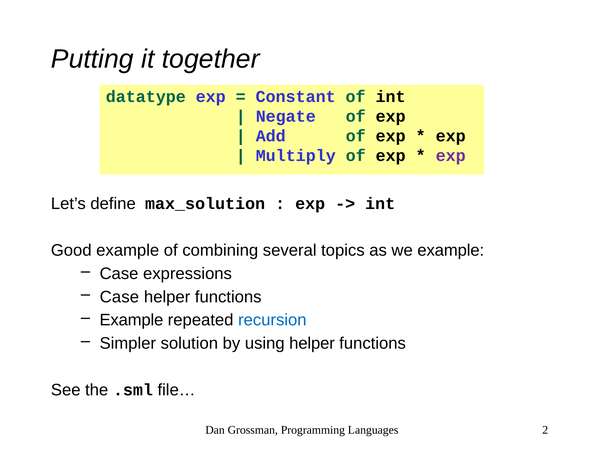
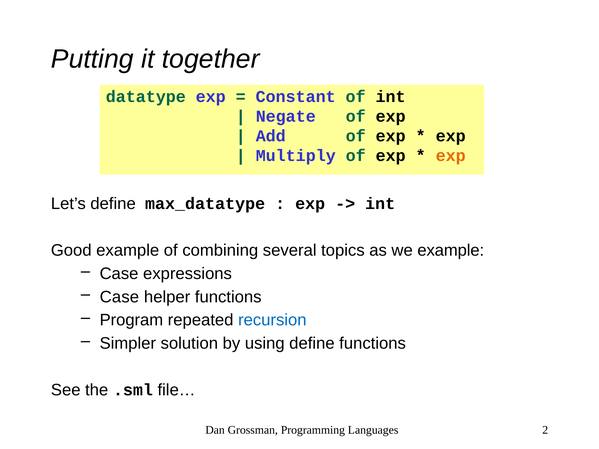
exp colour: purple -> orange (451, 156)
max_solution: max_solution -> max_datatype (205, 204)
Example: Example -> Program (131, 320)
using helper: helper -> define (312, 344)
